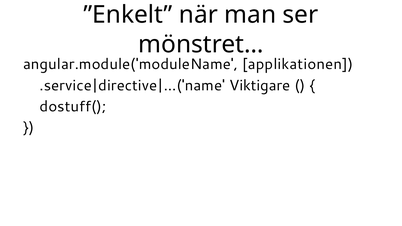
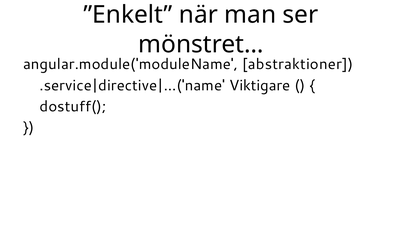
applikationen: applikationen -> abstraktioner (298, 64)
